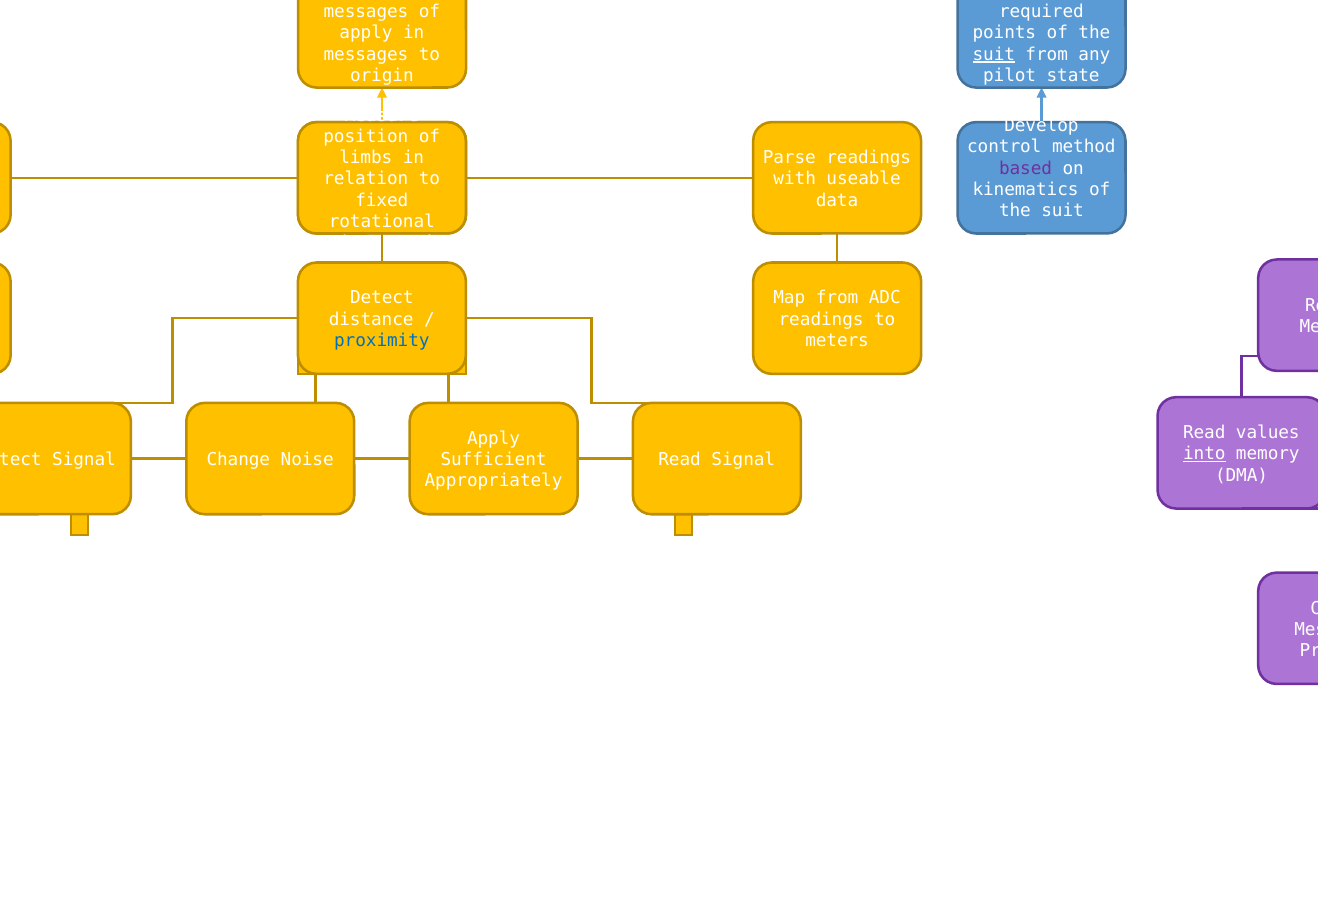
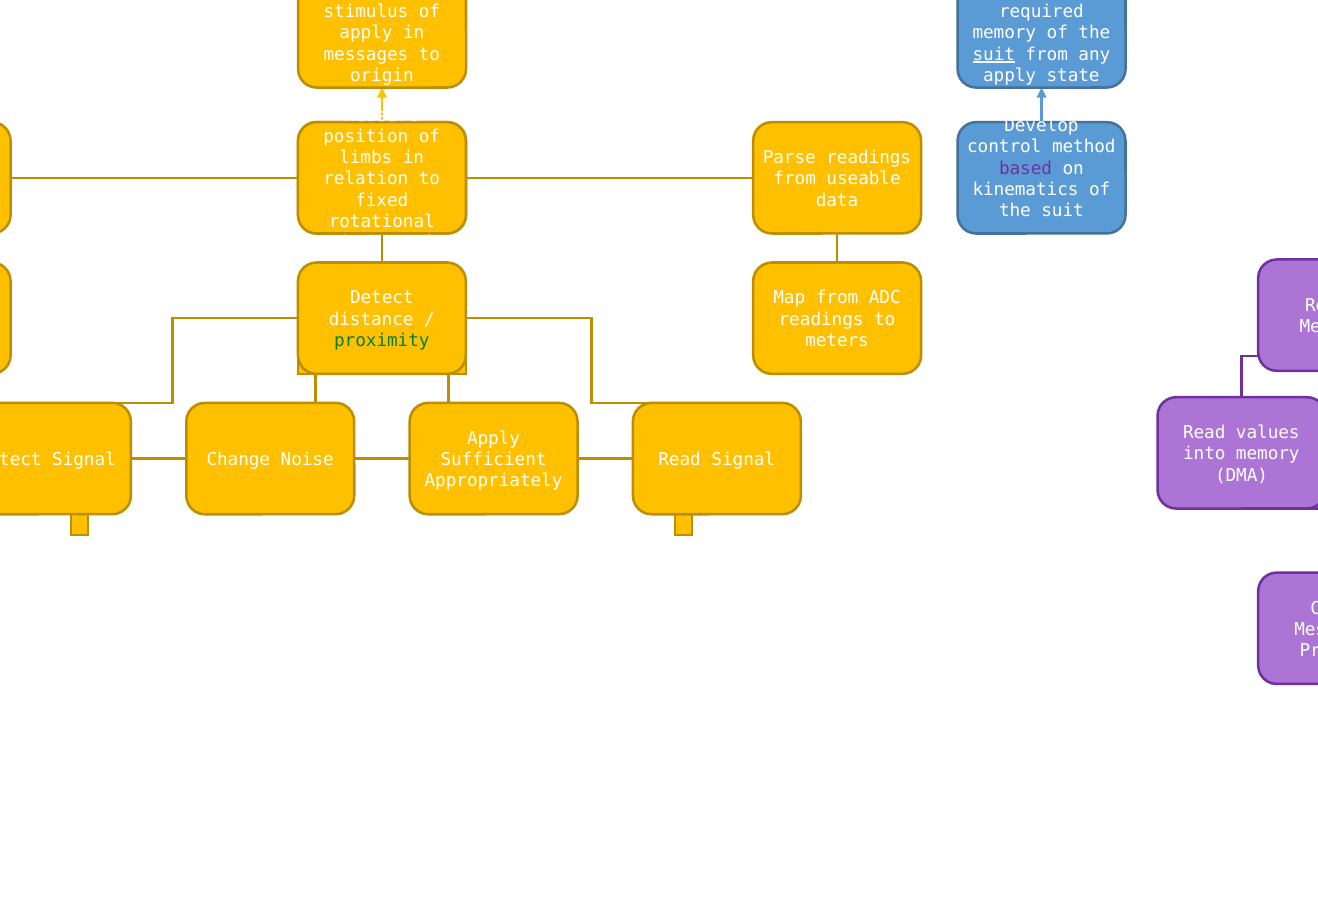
messages: messages -> stimulus (366, 12)
points: points -> memory (1004, 33)
pilot: pilot -> apply (1010, 76)
with: with -> from (795, 179)
proximity colour: blue -> green (382, 340)
into underline: present -> none (1204, 454)
